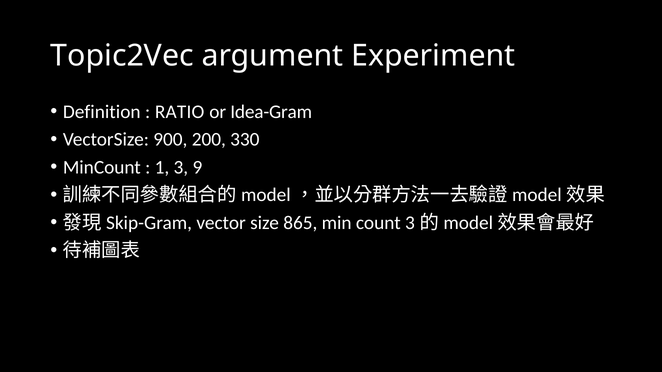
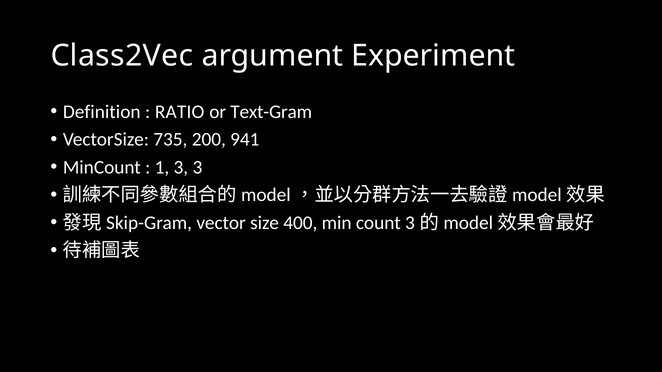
Topic2Vec: Topic2Vec -> Class2Vec (122, 56)
Idea-Gram: Idea-Gram -> Text-Gram (271, 112)
900: 900 -> 735 (170, 140)
330: 330 -> 941 (245, 140)
3 9: 9 -> 3 (197, 167)
865: 865 -> 400 (300, 223)
